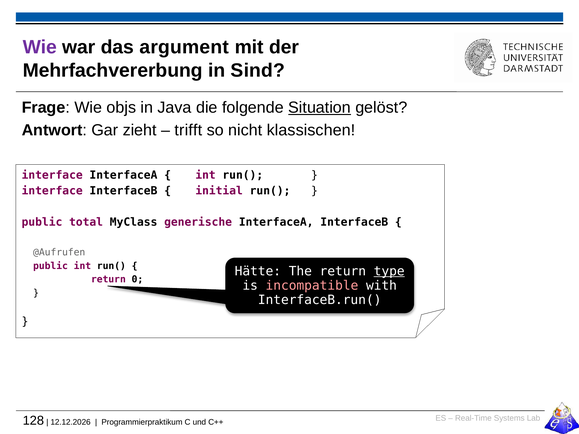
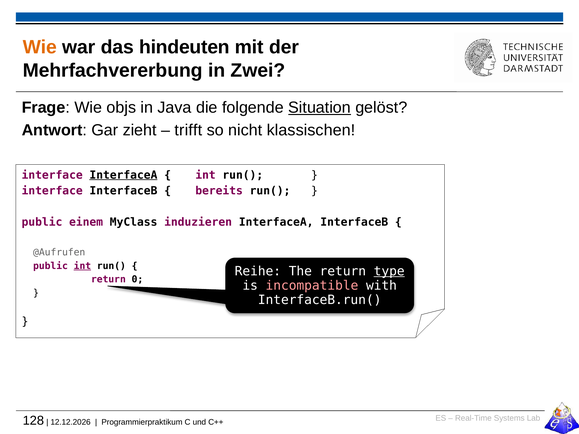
Wie colour: purple -> orange (40, 47)
argument: argument -> hindeuten (184, 47)
Sind: Sind -> Zwei (258, 70)
InterfaceA underline: none -> present (123, 175)
initial: initial -> bereits (219, 191)
total: total -> einem (86, 222)
generische: generische -> induzieren (198, 222)
int underline: none -> present (82, 266)
Hätte: Hätte -> Reihe (258, 271)
